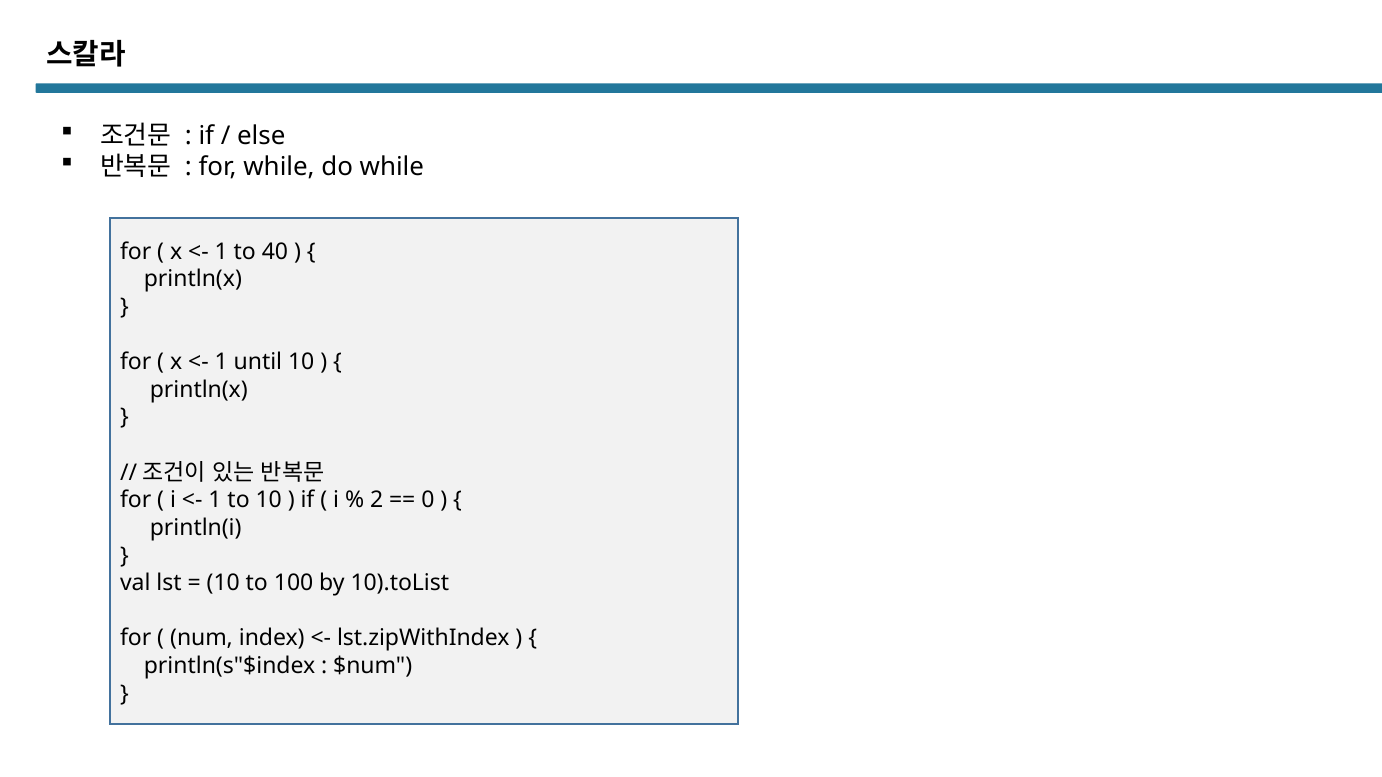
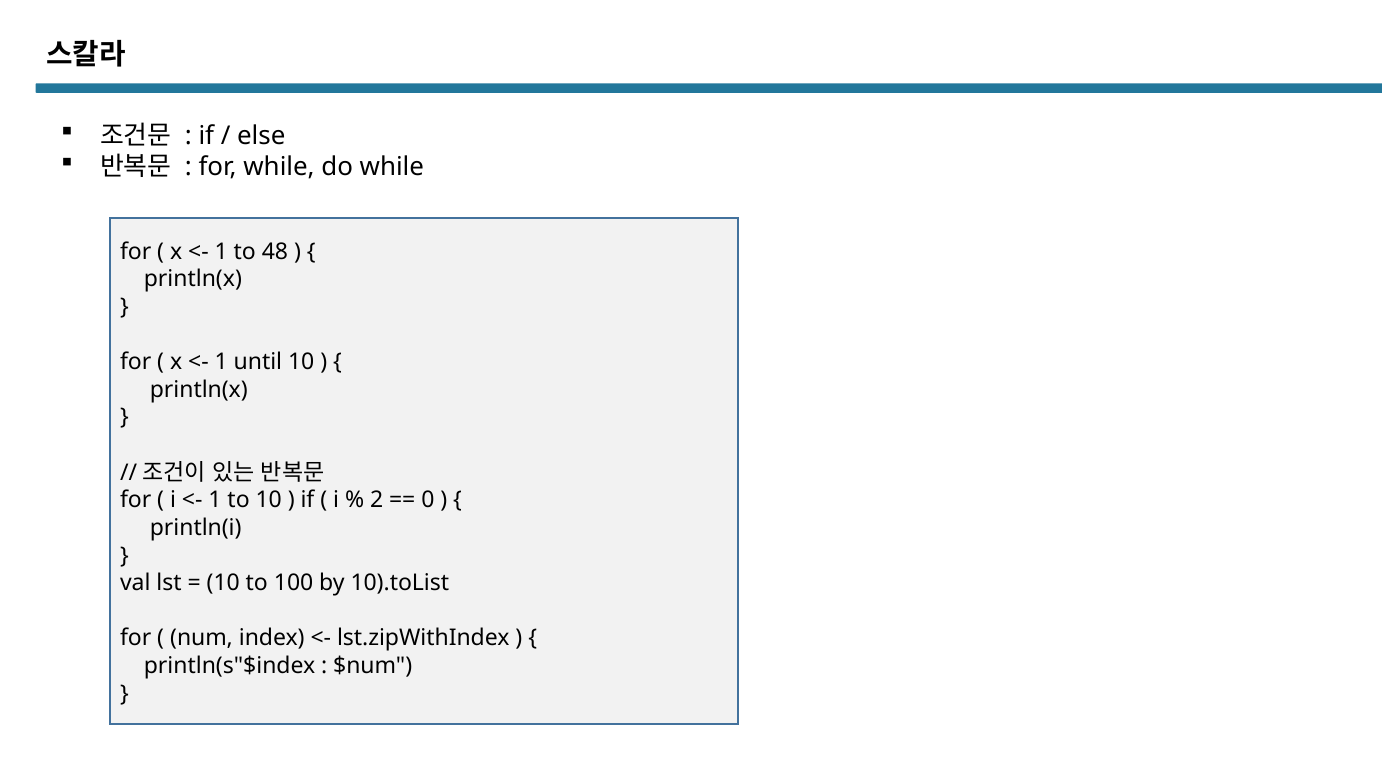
40: 40 -> 48 (275, 252)
